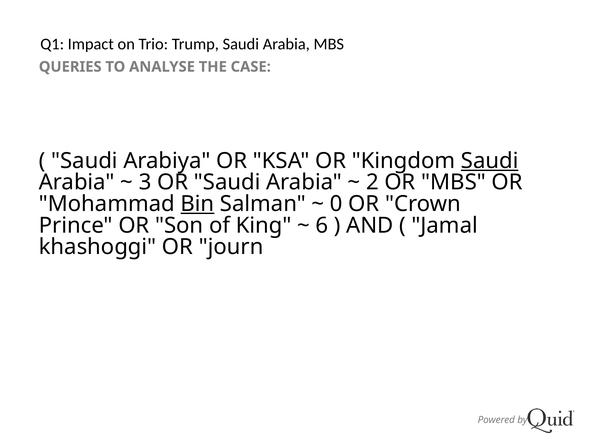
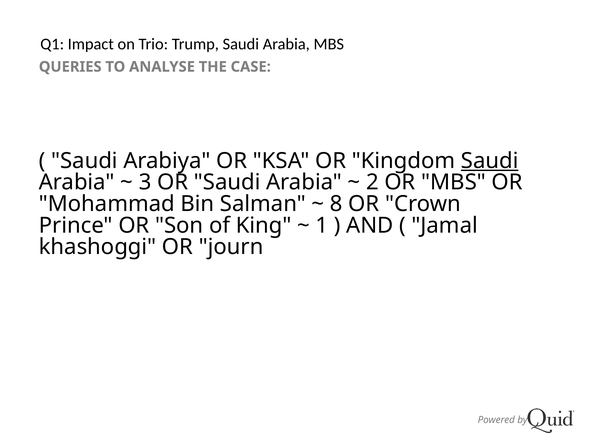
Bin underline: present -> none (197, 204)
0: 0 -> 8 (336, 204)
6: 6 -> 1 (322, 225)
